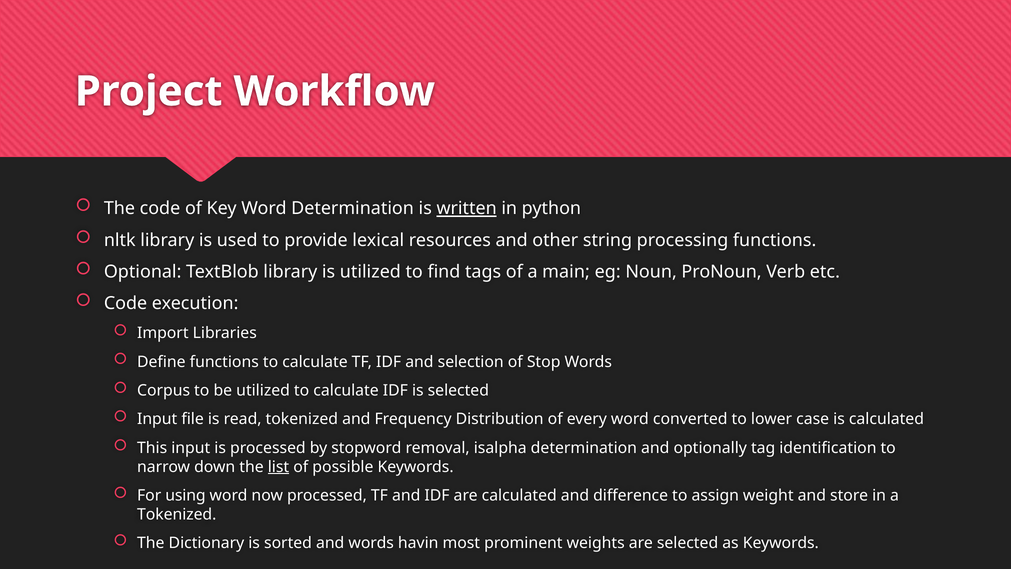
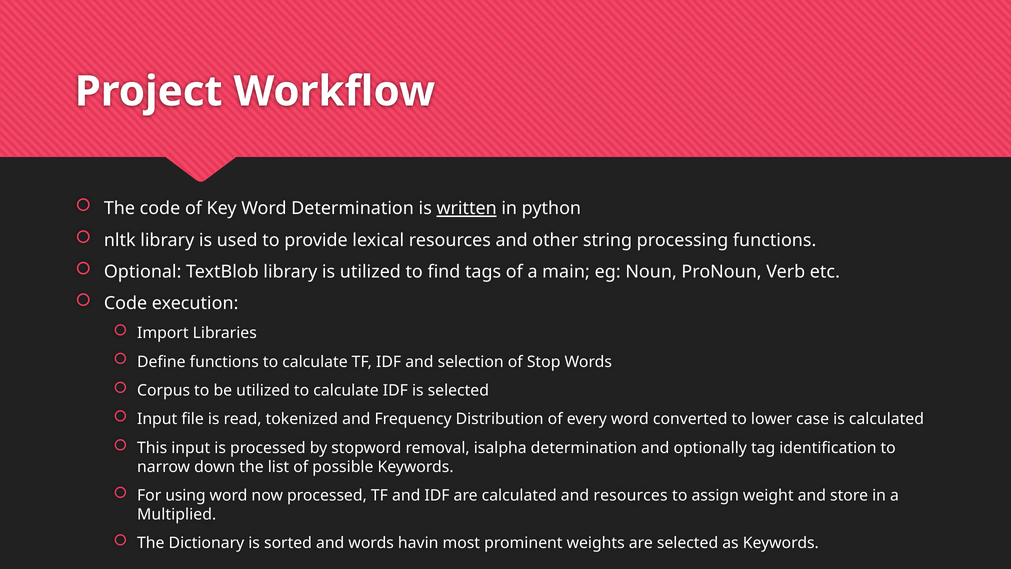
list underline: present -> none (278, 467)
and difference: difference -> resources (631, 495)
Tokenized: Tokenized -> Multiplied (177, 514)
